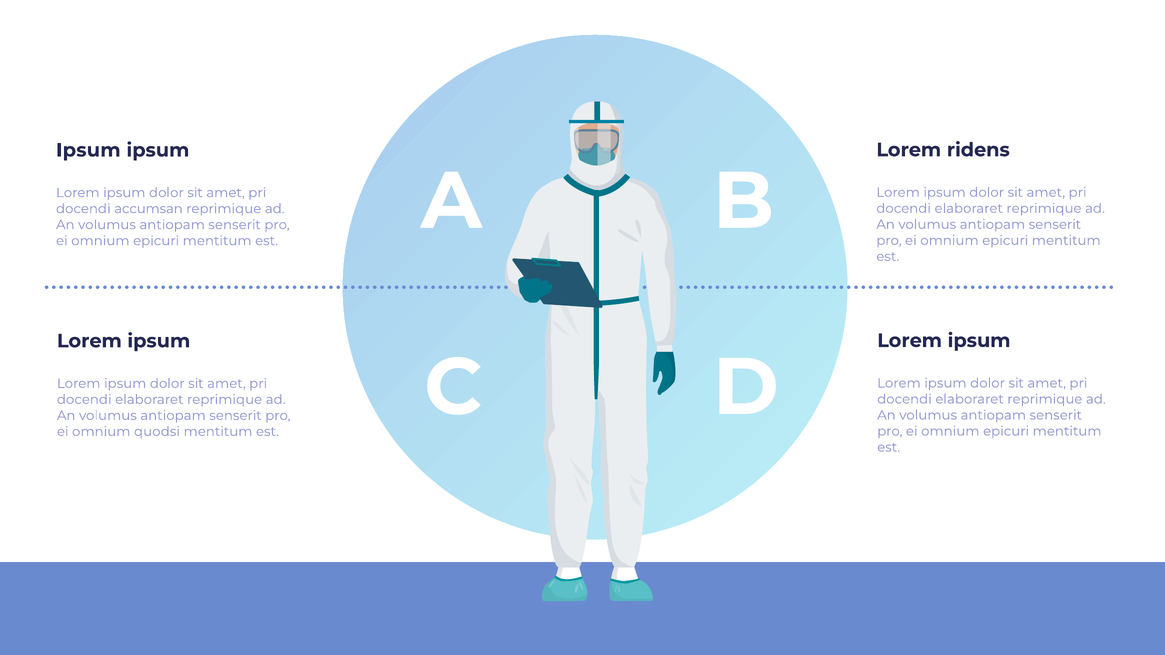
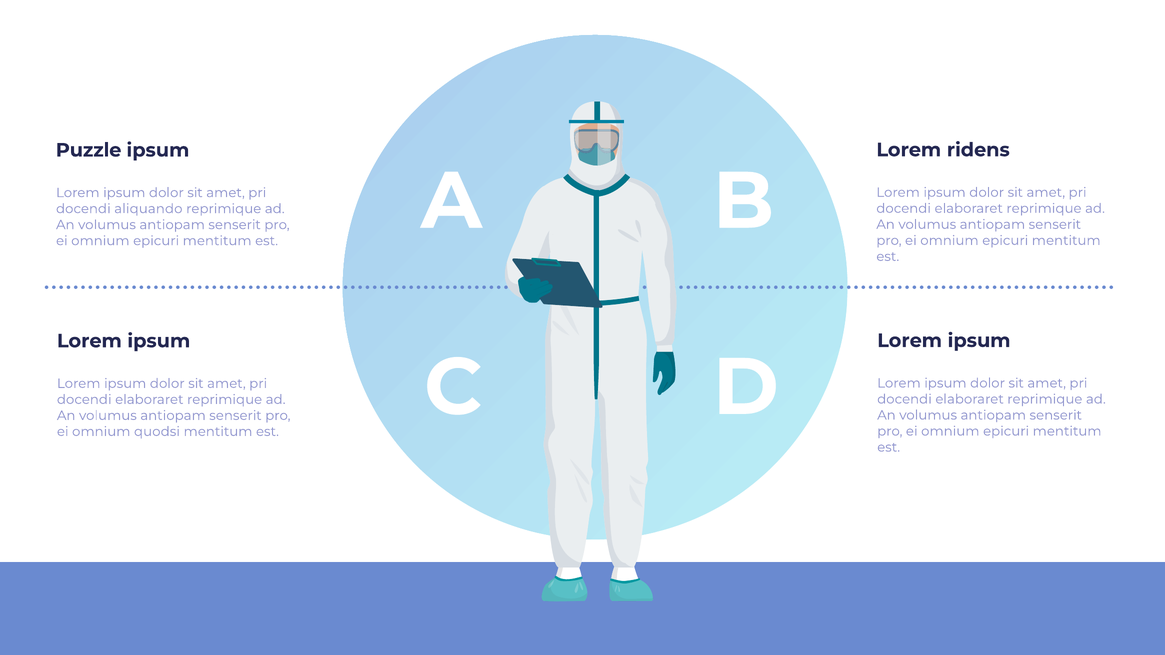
Ipsum: Ipsum -> Puzzle (89, 150)
accumsan: accumsan -> aliquando (148, 209)
